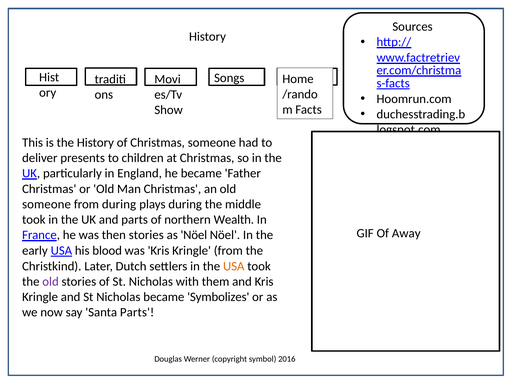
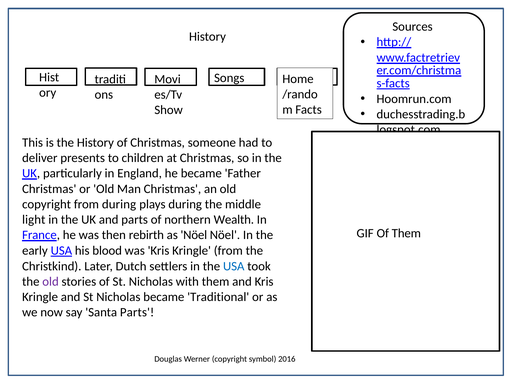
someone: someone -> copyright (47, 204)
took: took -> light (34, 220)
Of Away: Away -> Them (406, 233)
then stories: stories -> rebirth (146, 235)
USA colour: orange -> blue (234, 266)
Symbolizes: Symbolizes -> Traditional (218, 297)
